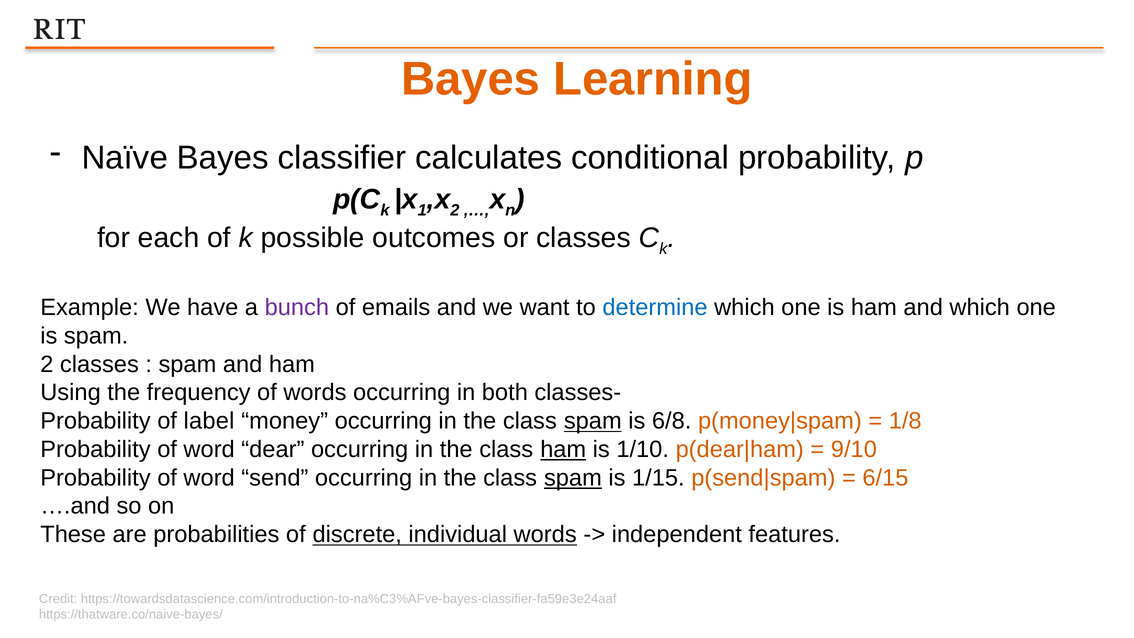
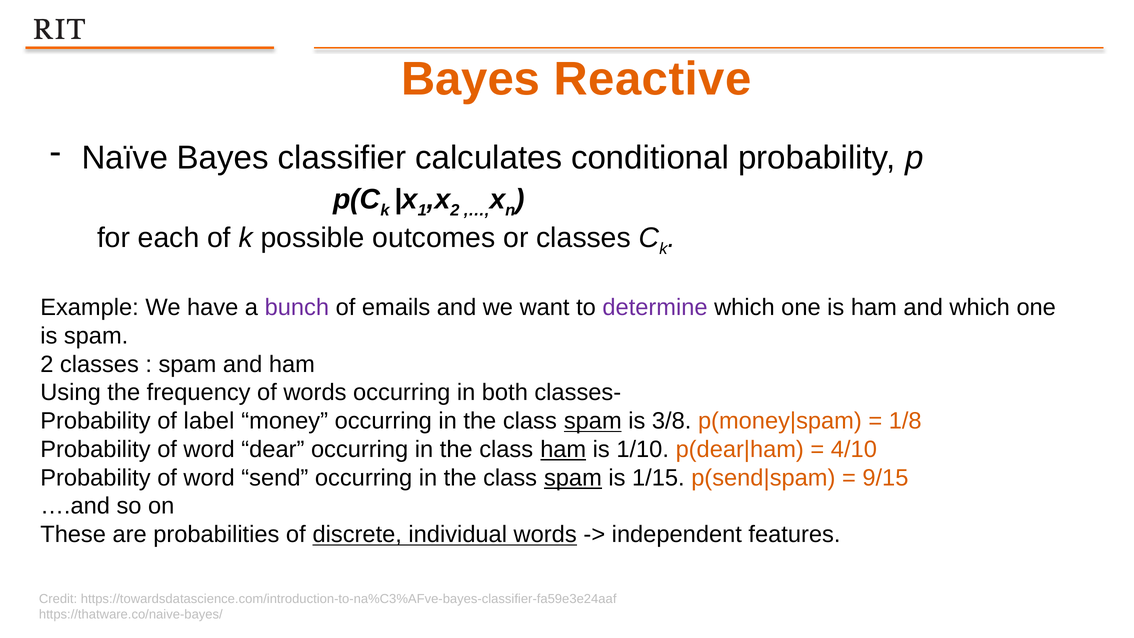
Learning: Learning -> Reactive (653, 79)
determine colour: blue -> purple (655, 308)
6/8: 6/8 -> 3/8 (672, 421)
9/10: 9/10 -> 4/10 (854, 449)
6/15: 6/15 -> 9/15 (885, 478)
